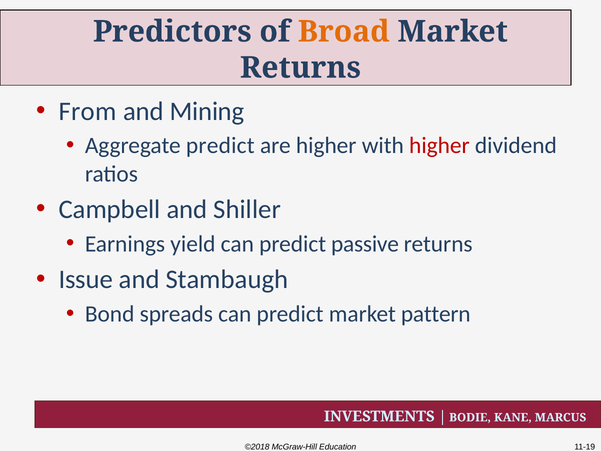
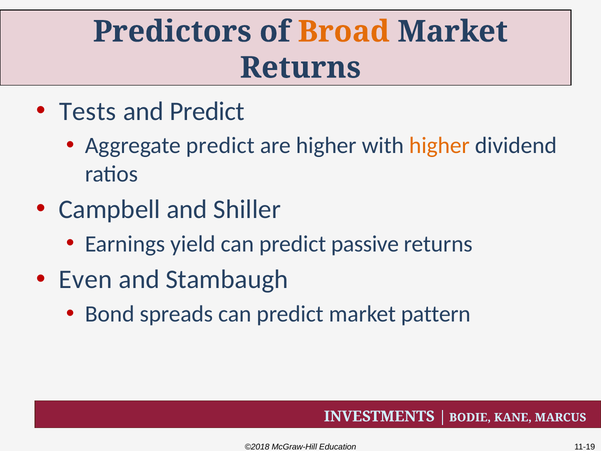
From: From -> Tests (88, 111)
and Mining: Mining -> Predict (207, 111)
higher colour: red -> orange (439, 146)
Issue: Issue -> Even (86, 280)
